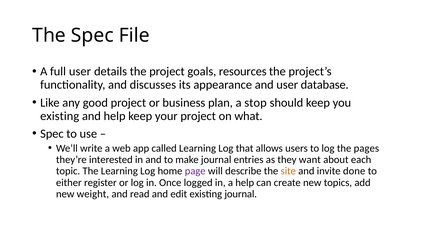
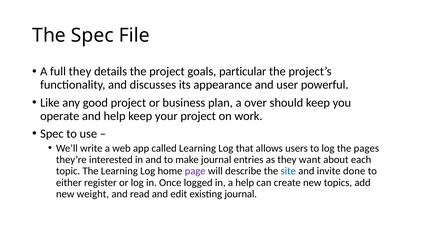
full user: user -> they (80, 72)
resources: resources -> particular (243, 72)
database: database -> powerful (325, 85)
stop: stop -> over (256, 103)
existing: existing -> operate (60, 116)
what: what -> work (248, 116)
site colour: orange -> blue (288, 171)
